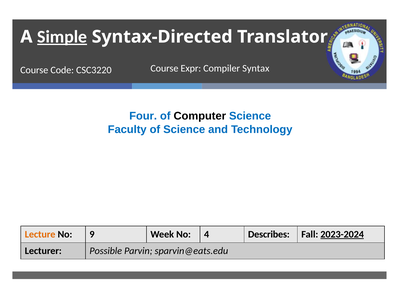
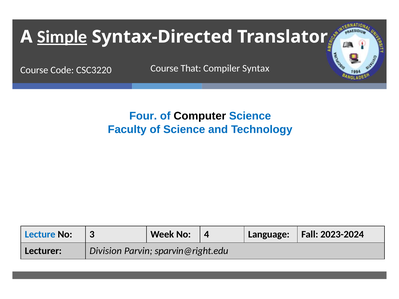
Expr: Expr -> That (191, 68)
Lecture colour: orange -> blue (40, 235)
9: 9 -> 3 (92, 235)
Describes: Describes -> Language (269, 235)
2023-2024 underline: present -> none (342, 235)
Possible: Possible -> Division (106, 251)
sparvin@eats.edu: sparvin@eats.edu -> sparvin@right.edu (191, 251)
